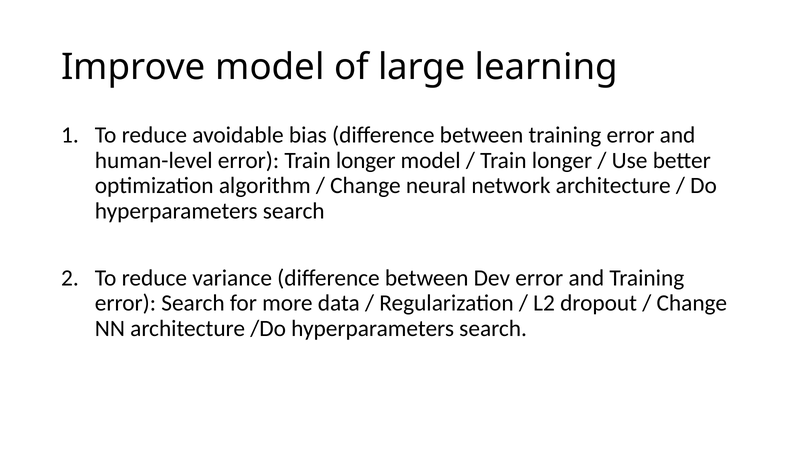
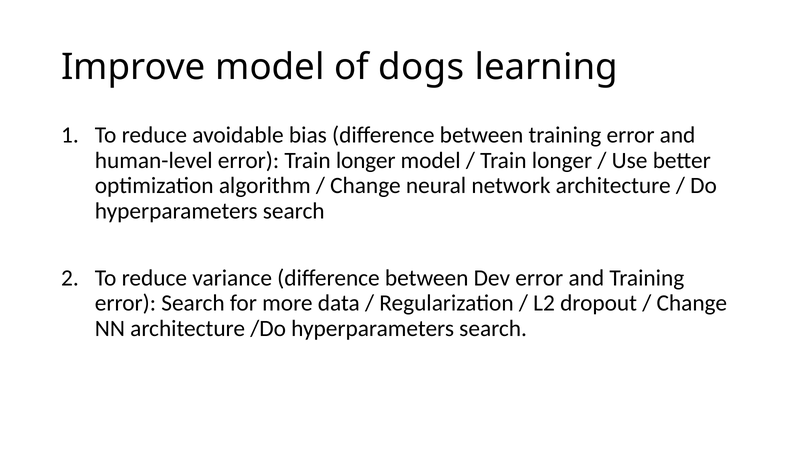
large: large -> dogs (421, 67)
